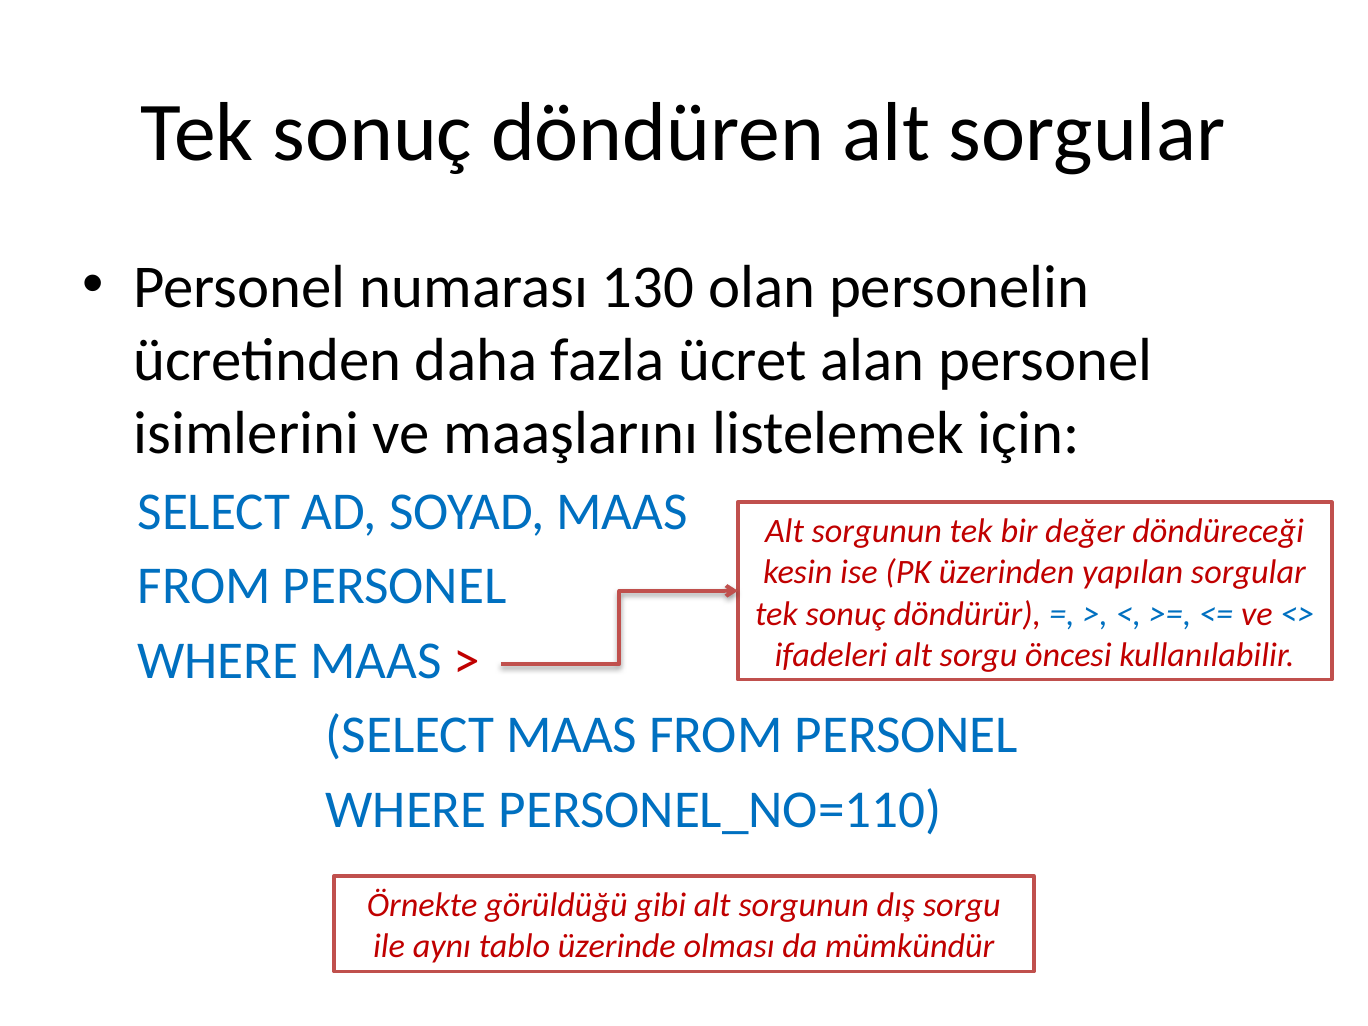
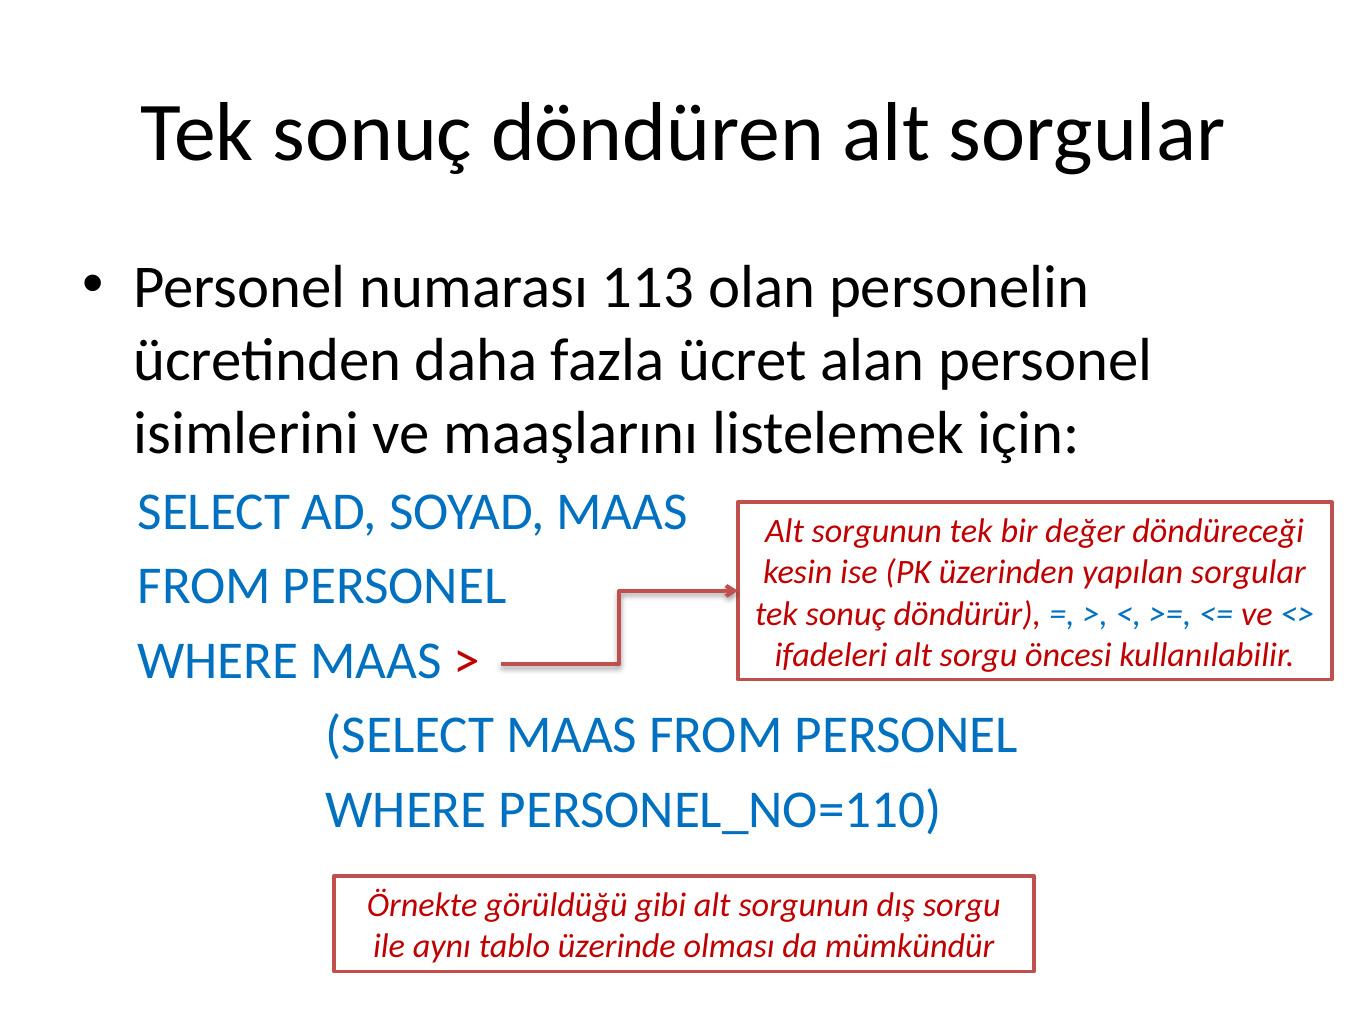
130: 130 -> 113 (648, 287)
